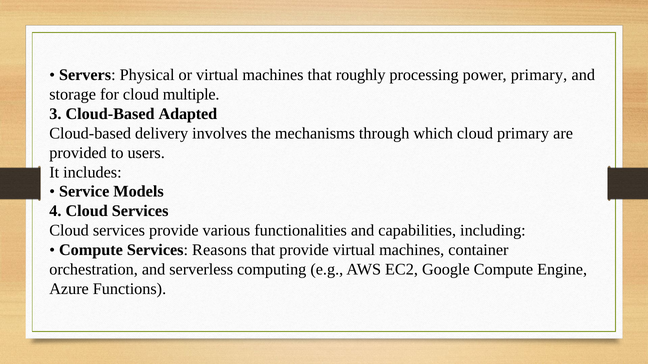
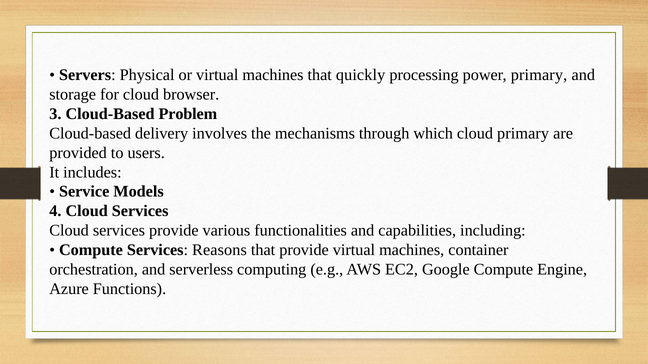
roughly: roughly -> quickly (361, 75)
multiple: multiple -> browser (191, 95)
Adapted: Adapted -> Problem (188, 114)
